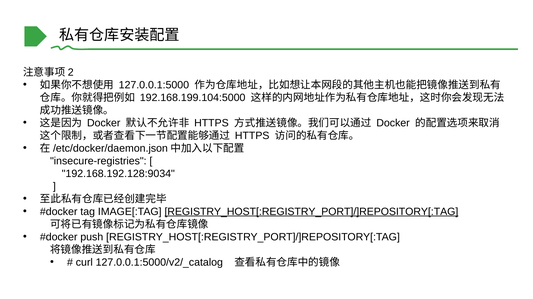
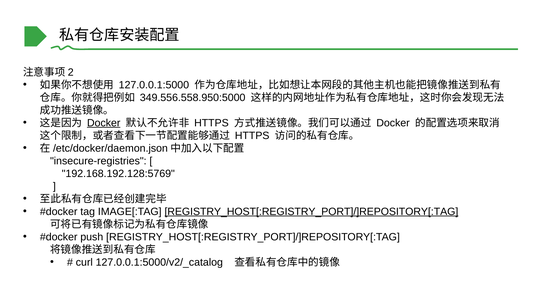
192.168.199.104:5000: 192.168.199.104:5000 -> 349.556.558.950:5000 (193, 97)
Docker underline: none -> present (104, 123)
192.168.192.128:9034: 192.168.192.128:9034 -> 192.168.192.128:5769 (118, 173)
